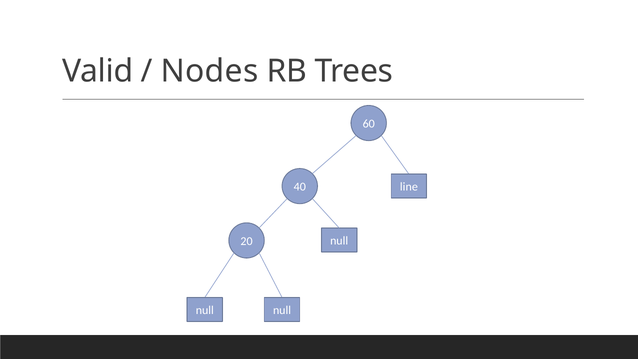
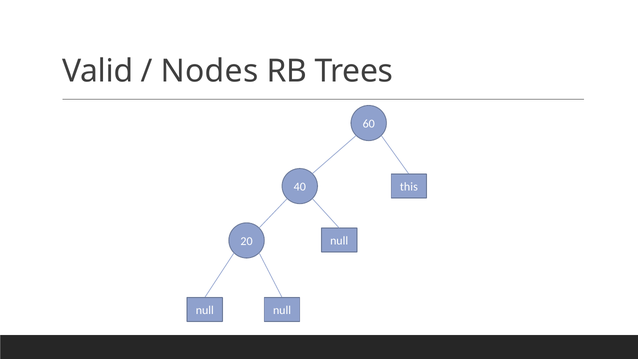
line: line -> this (409, 187)
